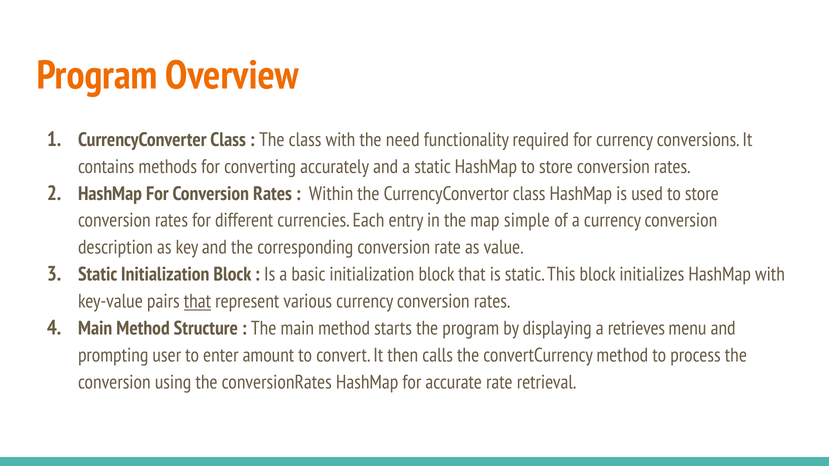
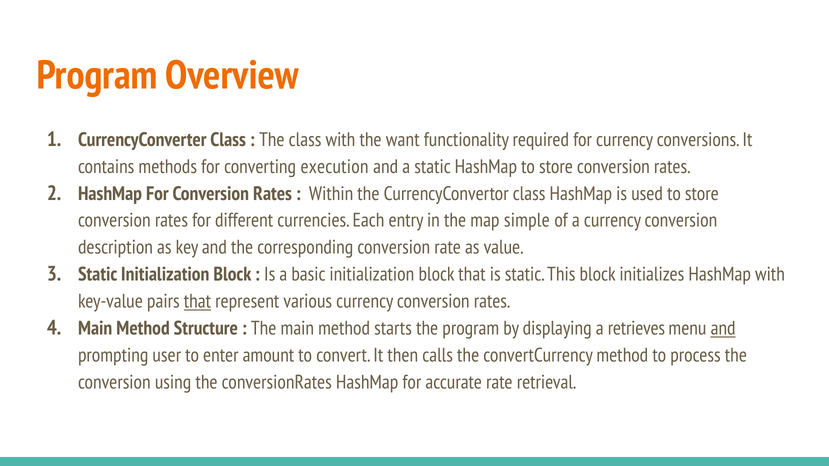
need: need -> want (403, 140)
accurately: accurately -> execution (335, 167)
and underline: none -> present (723, 329)
